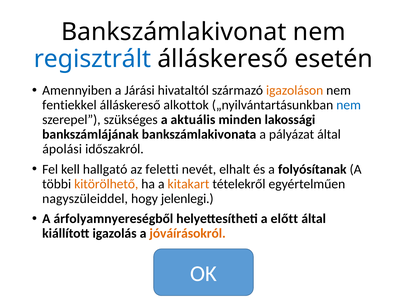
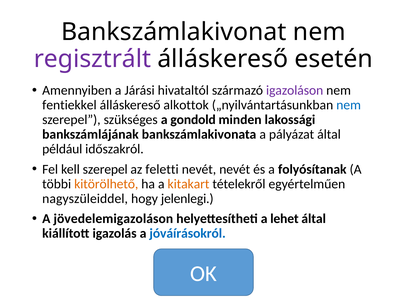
regisztrált colour: blue -> purple (92, 59)
igazoláson colour: orange -> purple (295, 91)
aktuális: aktuális -> gondold (193, 120)
ápolási: ápolási -> például (62, 149)
kell hallgató: hallgató -> szerepel (105, 169)
nevét elhalt: elhalt -> nevét (235, 169)
árfolyamnyereségből: árfolyamnyereségből -> jövedelemigazoláson (113, 219)
előtt: előtt -> lehet (284, 219)
jóváírásokról colour: orange -> blue (188, 234)
